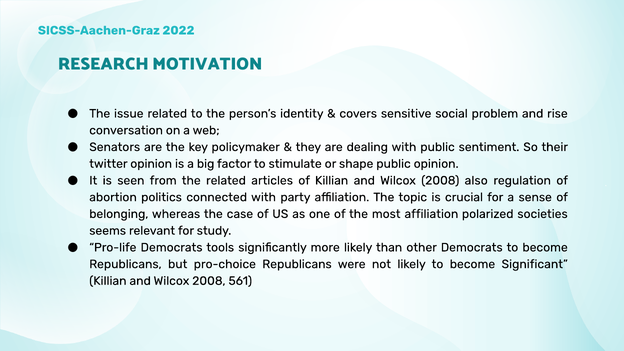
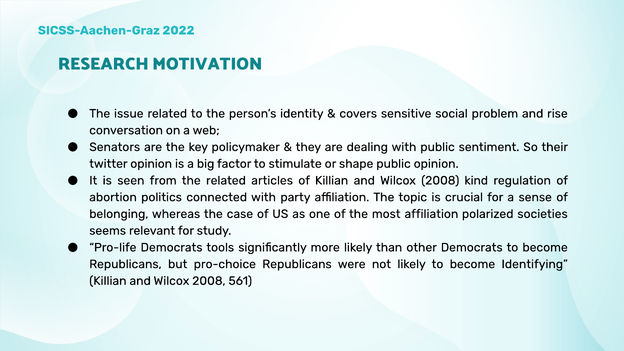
also: also -> kind (476, 180)
Significant: Significant -> Identifying (535, 264)
